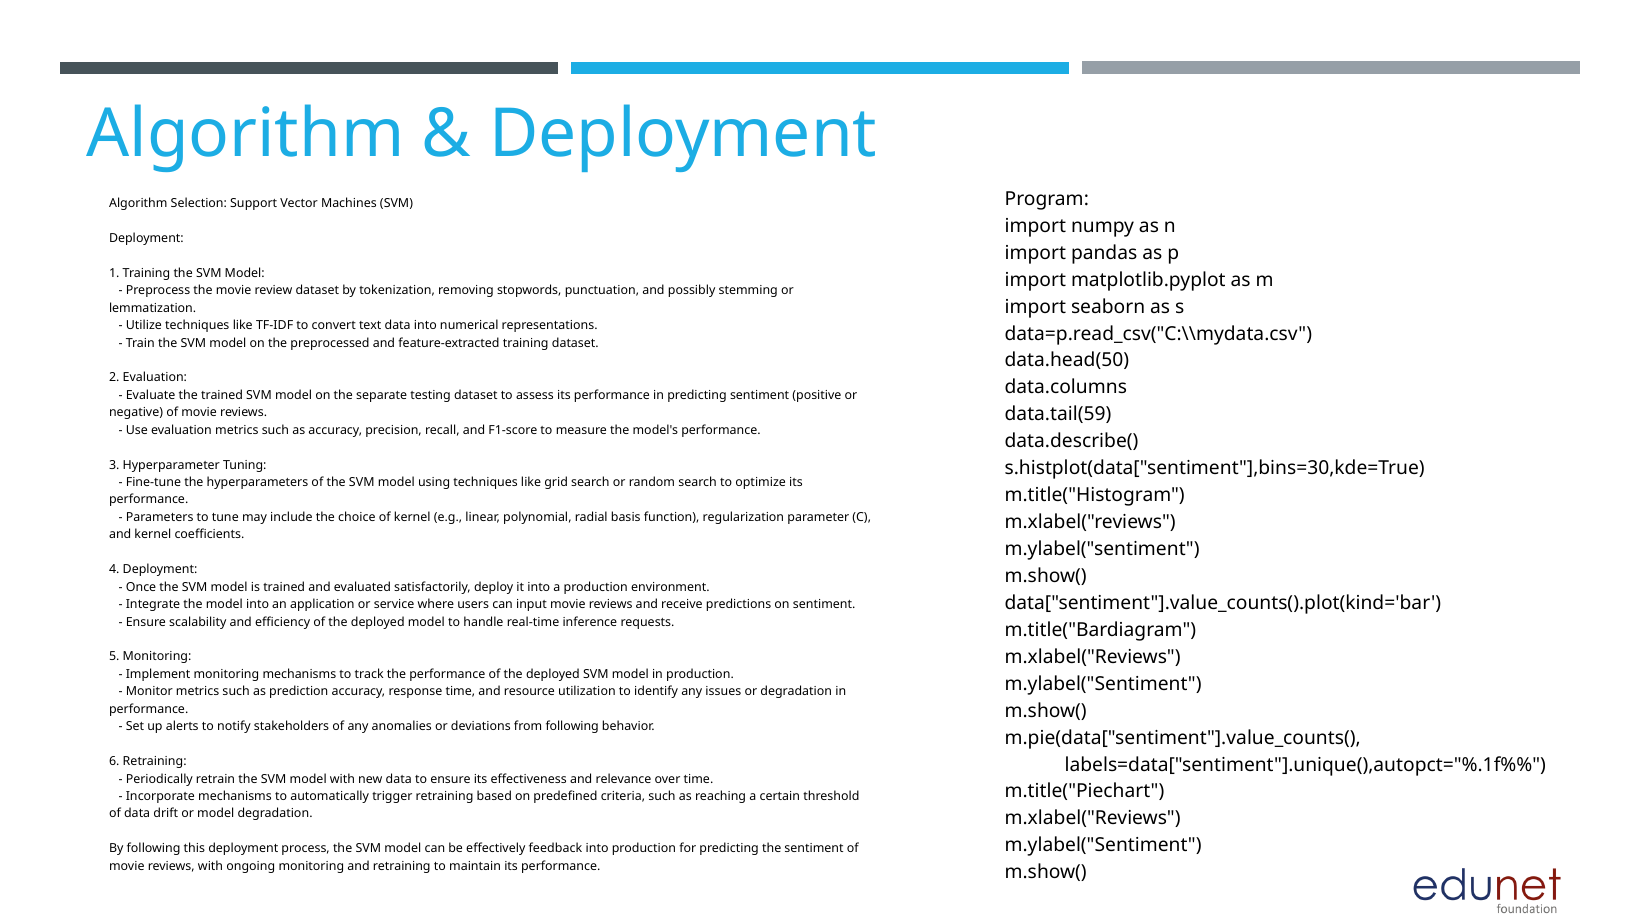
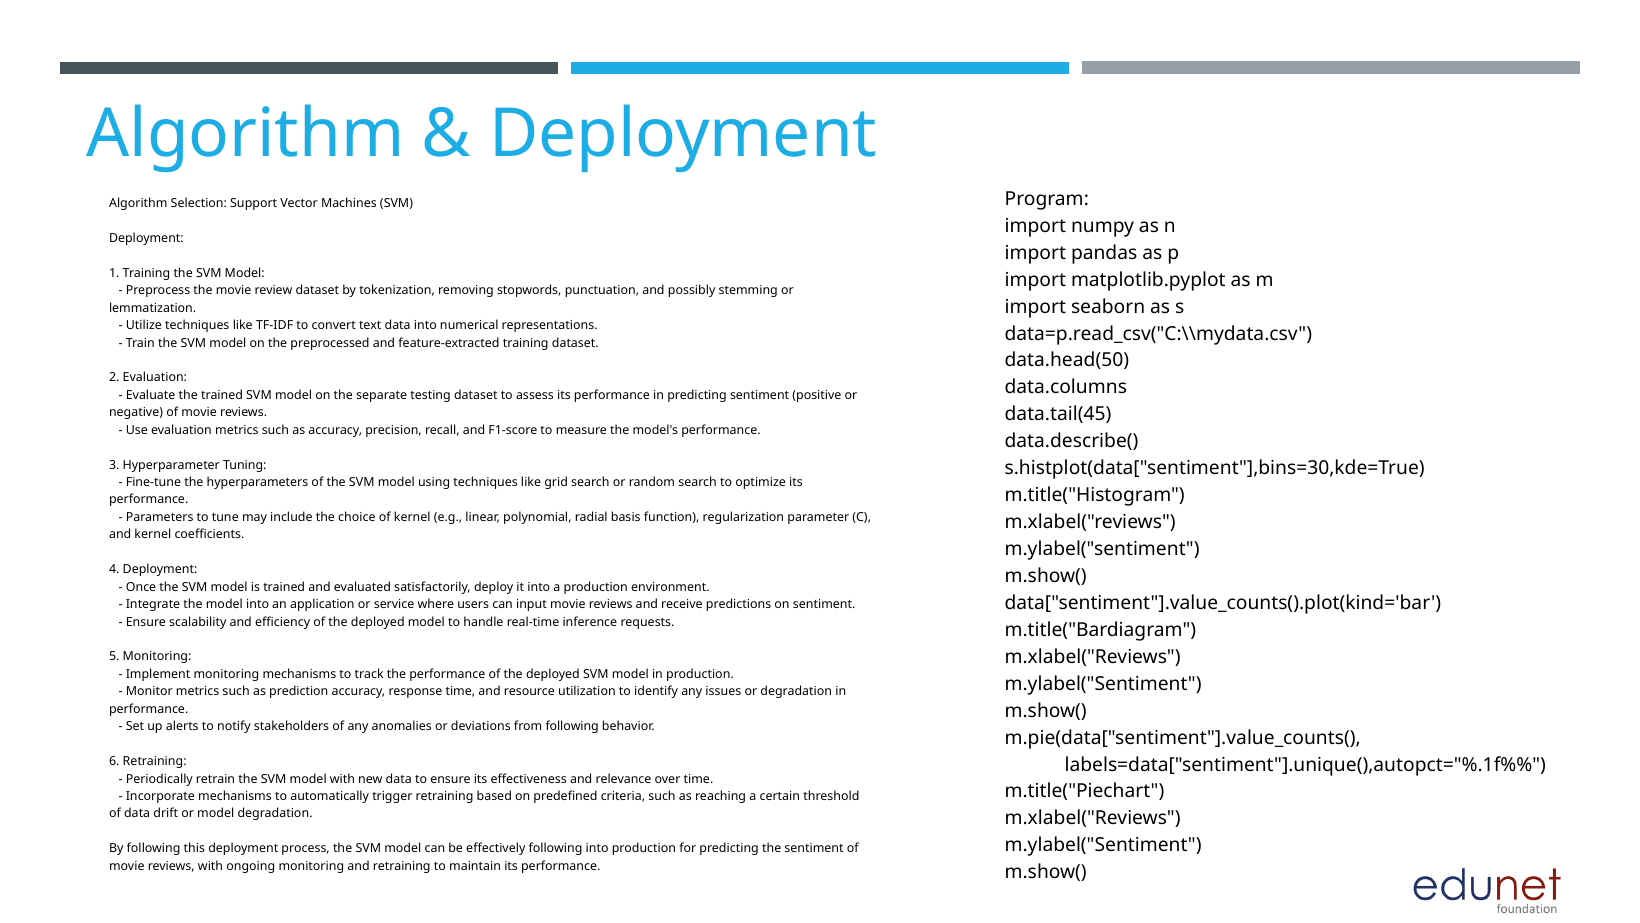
data.tail(59: data.tail(59 -> data.tail(45 (1058, 414)
effectively feedback: feedback -> following (556, 848)
